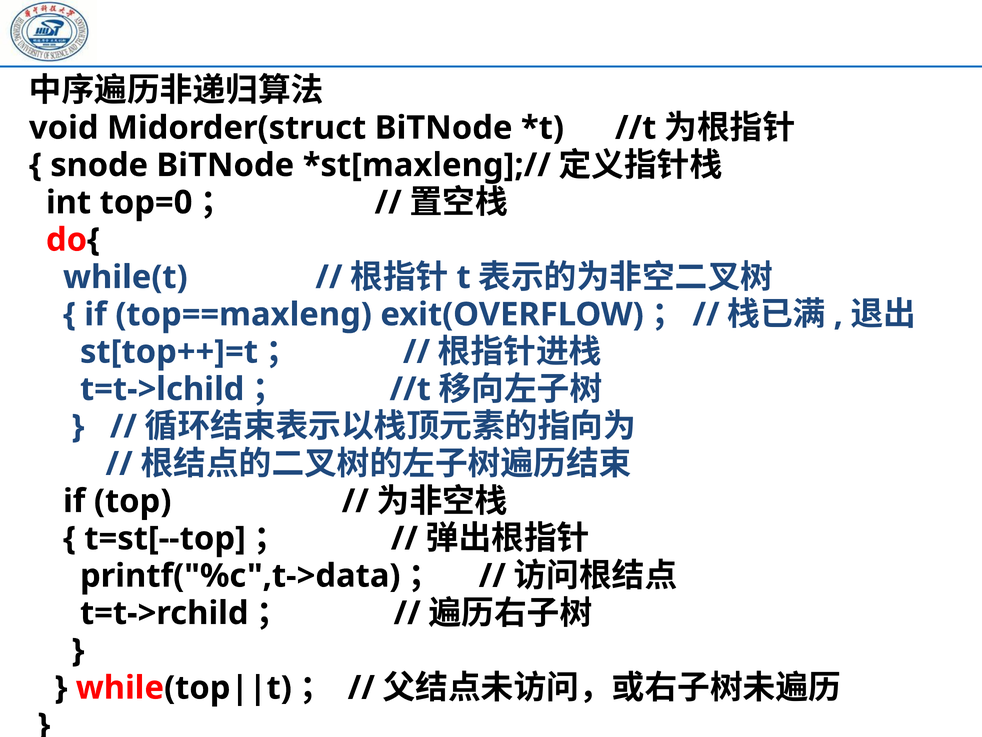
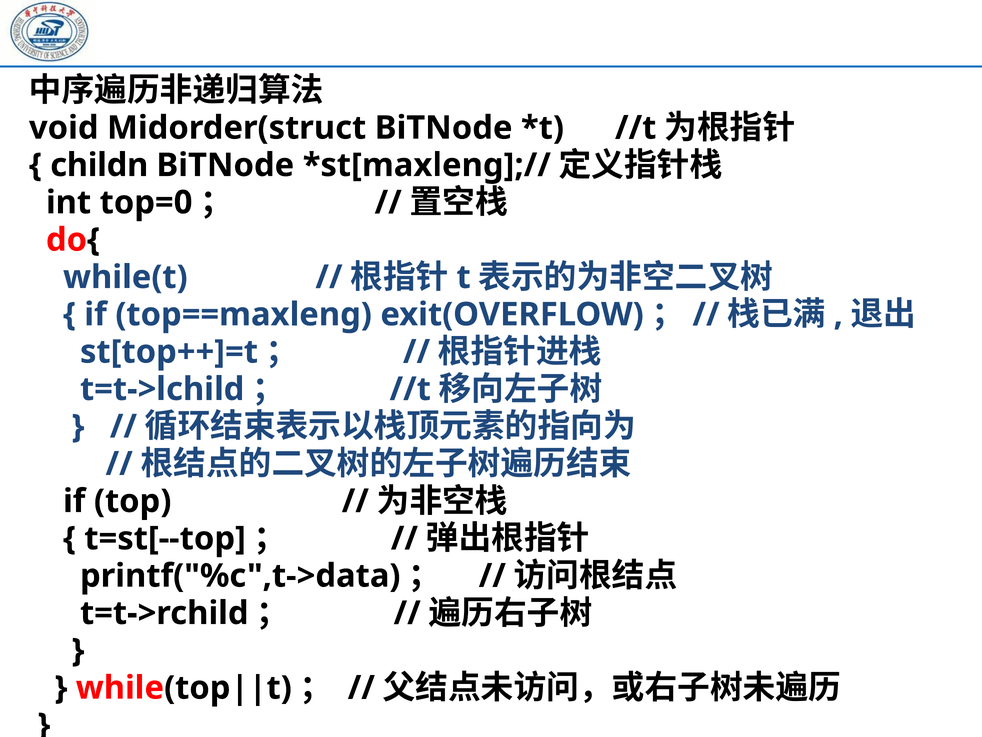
snode: snode -> childn (99, 165)
